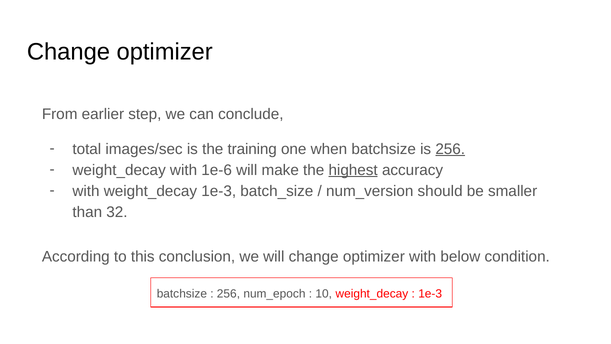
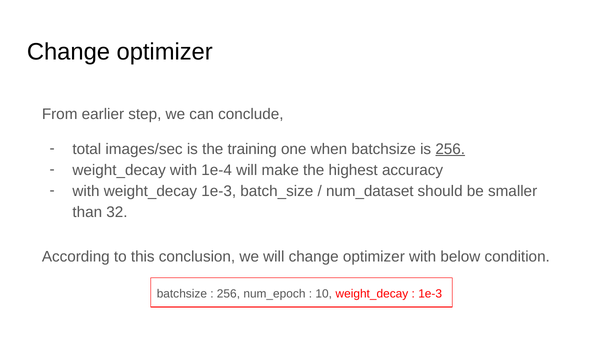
1e-6: 1e-6 -> 1e-4 (217, 170)
highest underline: present -> none (353, 170)
num_version: num_version -> num_dataset (370, 191)
